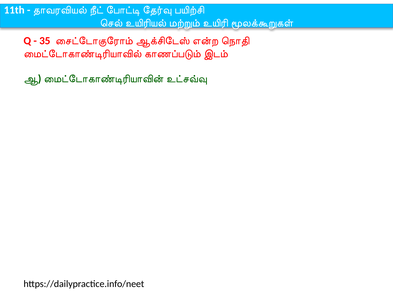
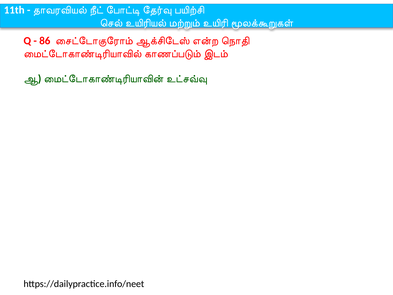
35: 35 -> 86 (45, 41)
